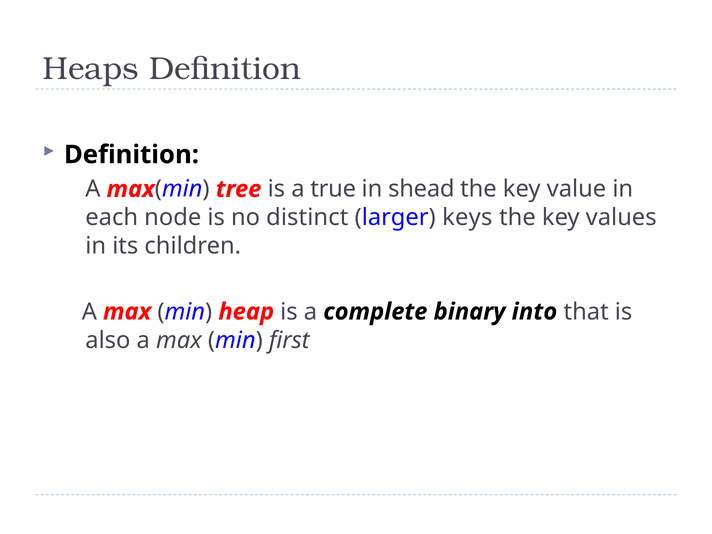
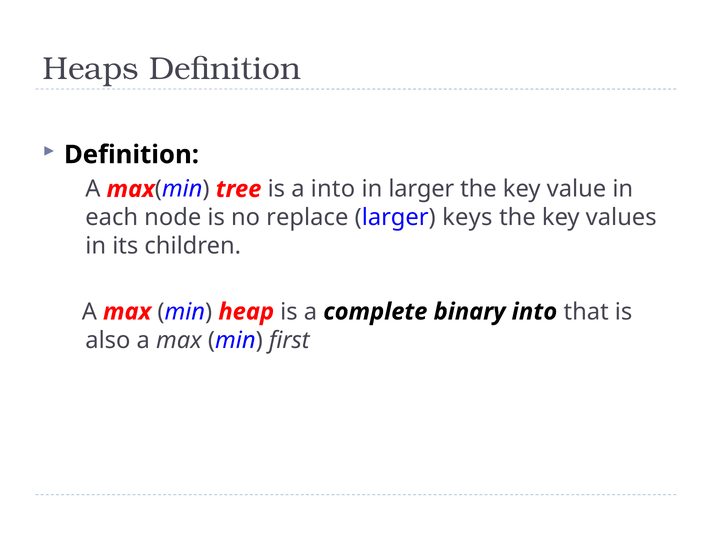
a true: true -> into (333, 189)
in shead: shead -> larger (421, 189)
distinct: distinct -> replace (307, 218)
